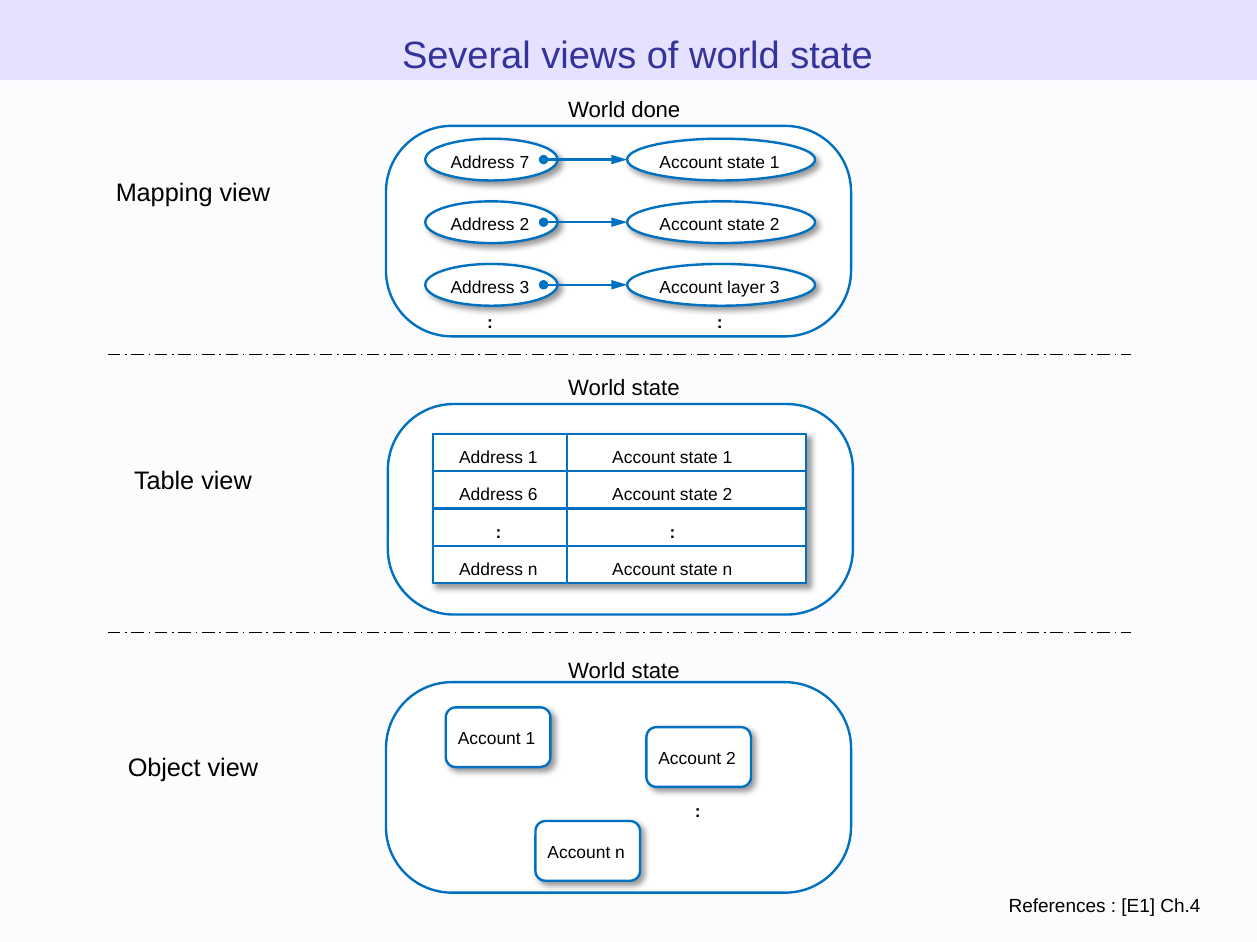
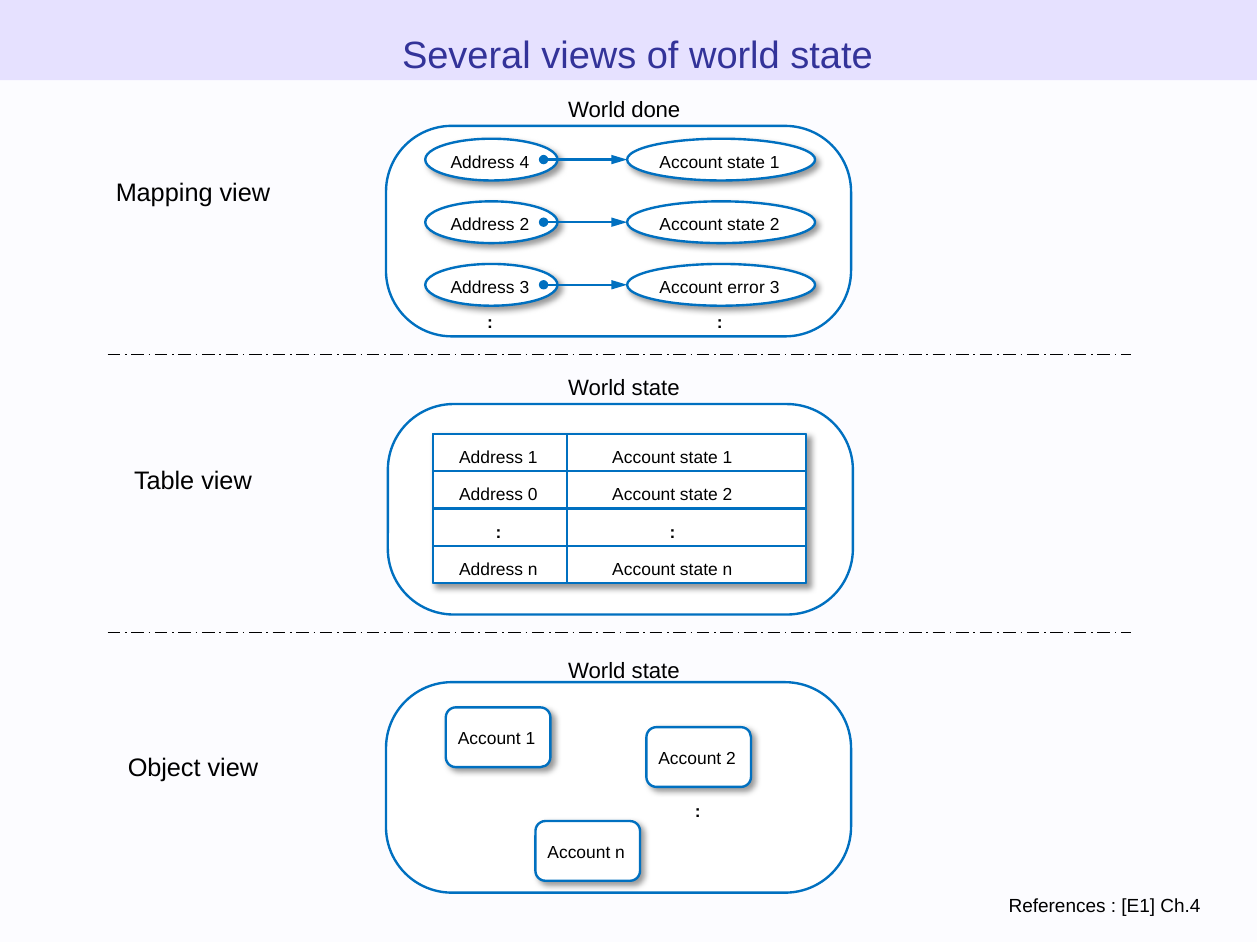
7: 7 -> 4 (524, 163)
layer: layer -> error (746, 288)
6: 6 -> 0 (533, 495)
